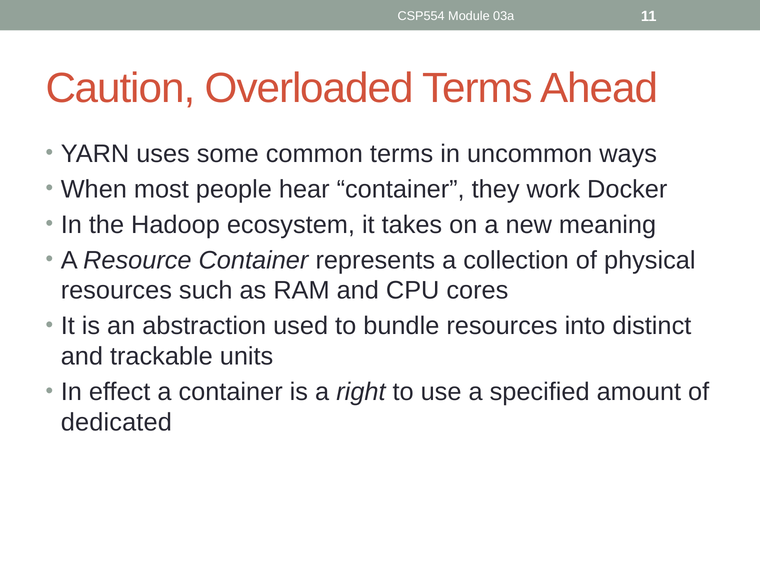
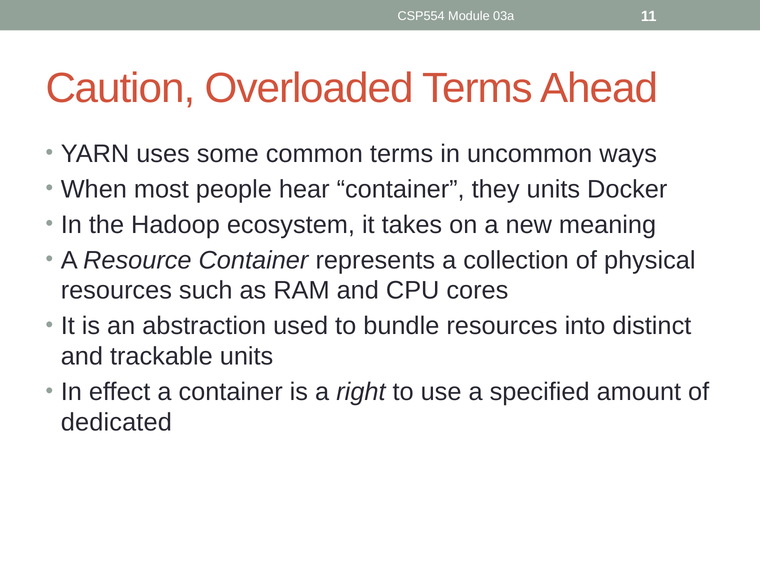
they work: work -> units (553, 189)
